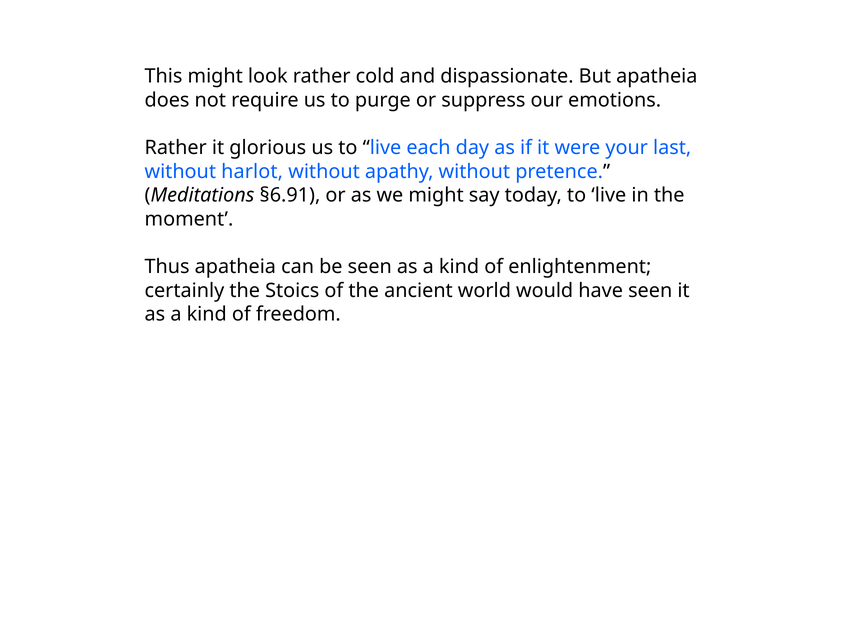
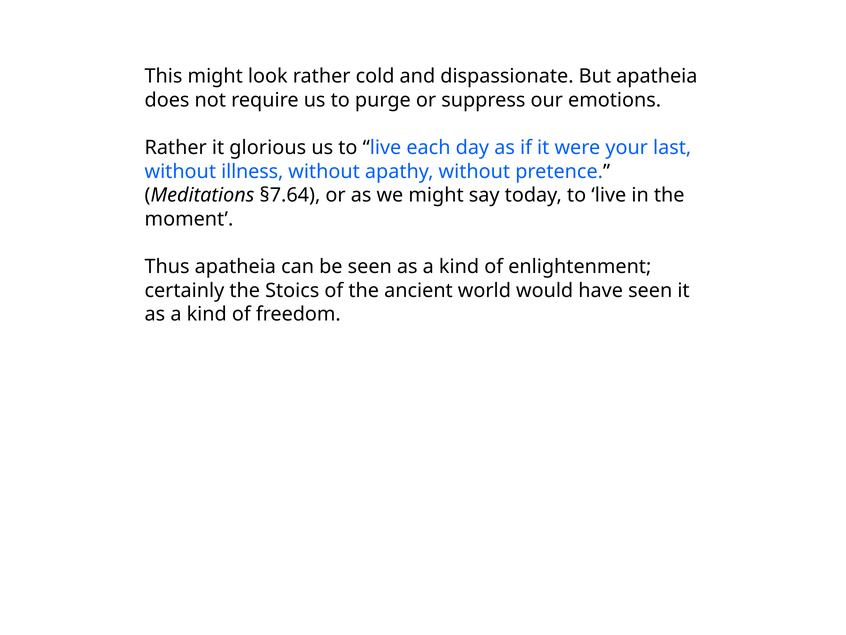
harlot: harlot -> illness (252, 171)
§6.91: §6.91 -> §7.64 (290, 195)
